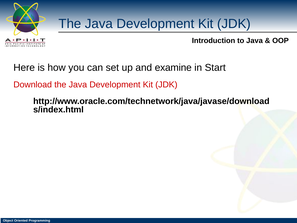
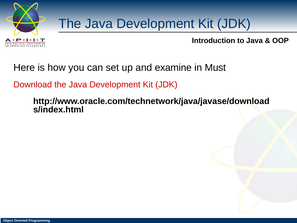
Start: Start -> Must (215, 68)
